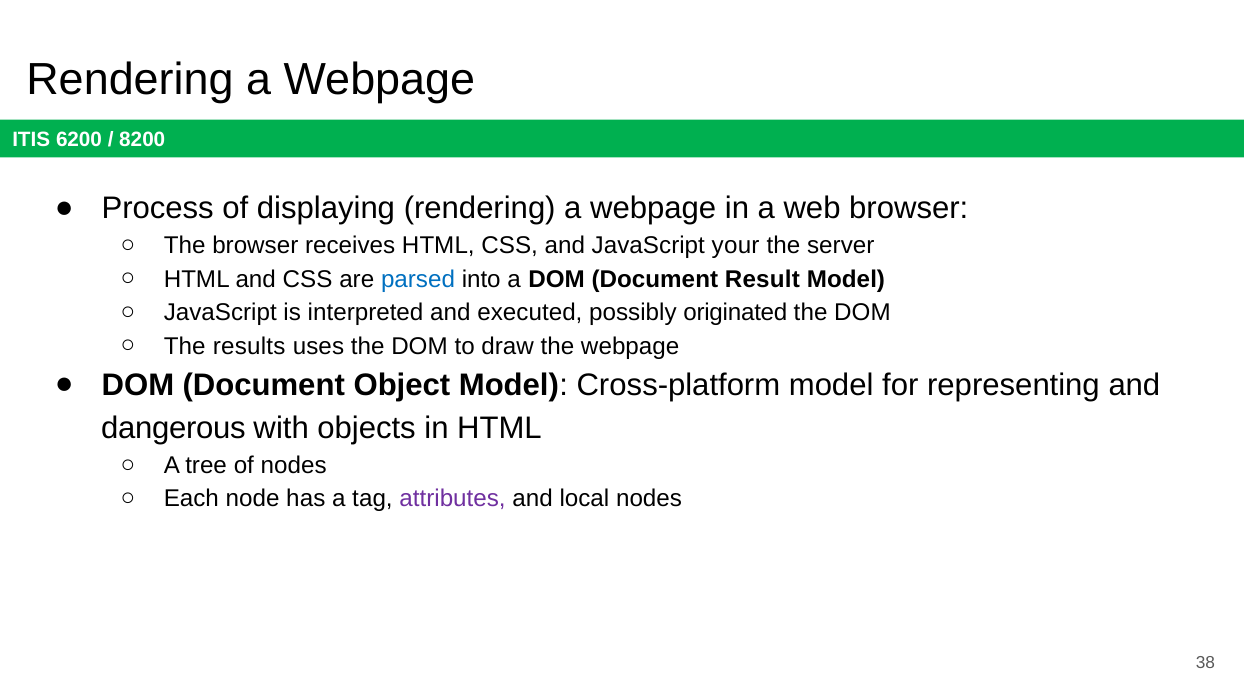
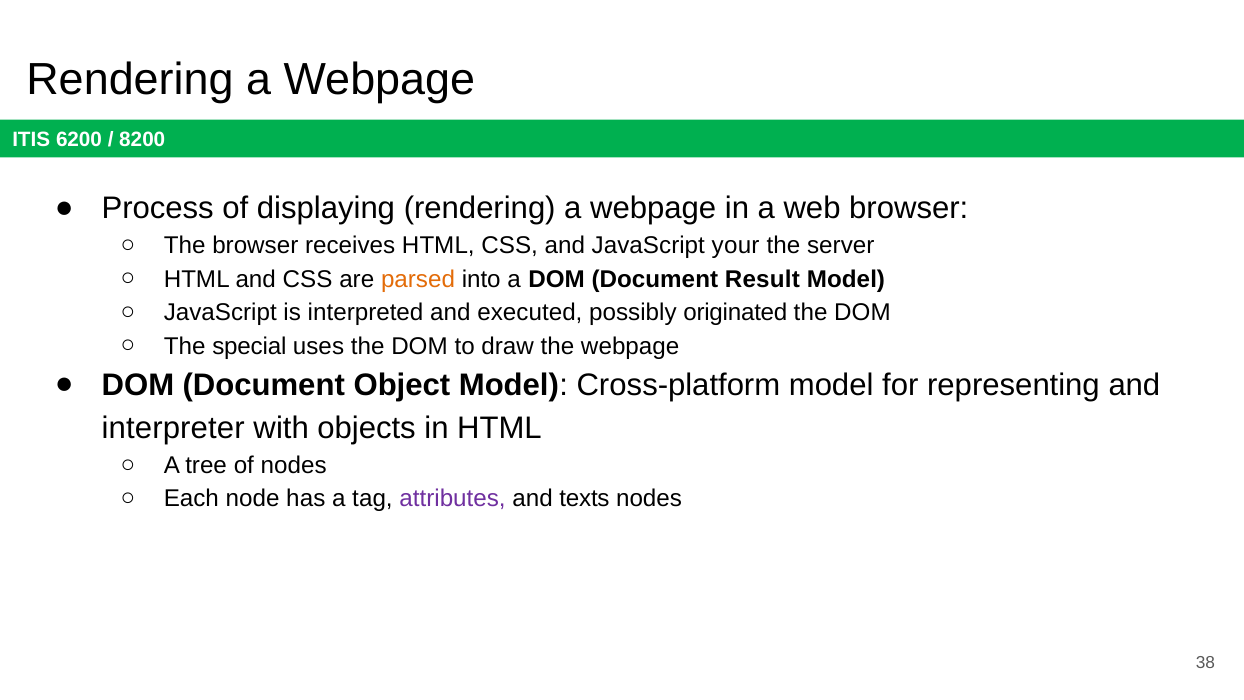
parsed colour: blue -> orange (418, 279)
results: results -> special (249, 346)
dangerous: dangerous -> interpreter (173, 428)
local: local -> texts (585, 499)
